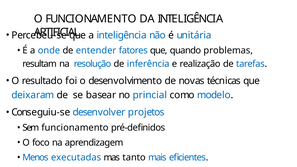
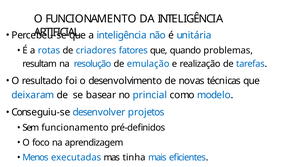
onde: onde -> rotas (49, 51)
entender: entender -> criadores (96, 51)
inferência: inferência -> emulação (148, 64)
tanto: tanto -> tinha (134, 158)
